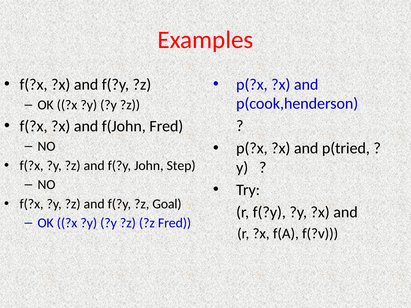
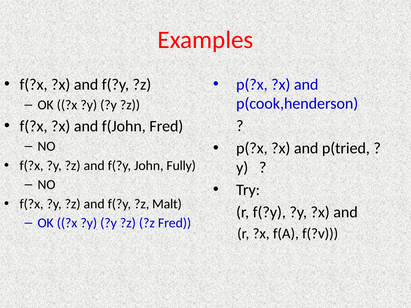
Step: Step -> Fully (181, 166)
Goal: Goal -> Malt (167, 204)
